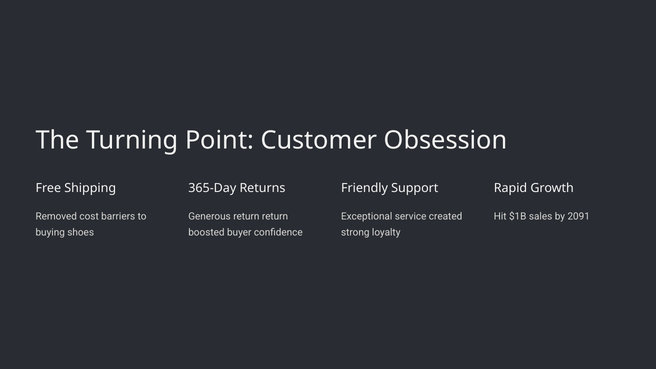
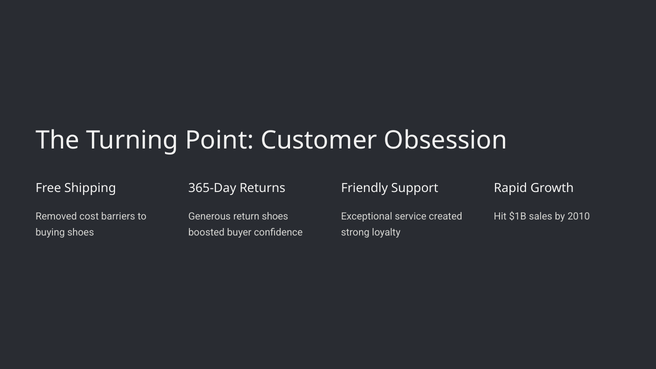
return return: return -> shoes (275, 216)
2091: 2091 -> 2010 (579, 216)
